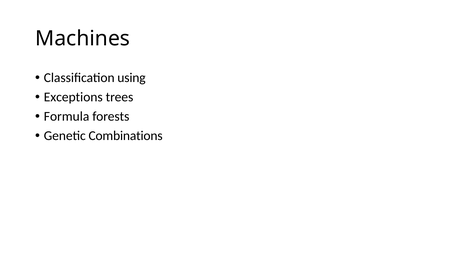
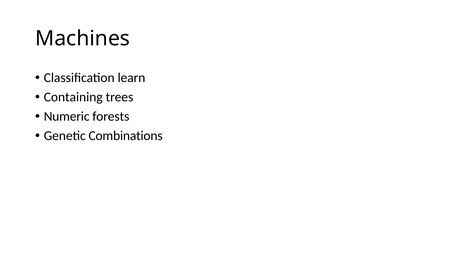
using: using -> learn (131, 78)
Exceptions: Exceptions -> Containing (73, 97)
Formula: Formula -> Numeric (67, 117)
